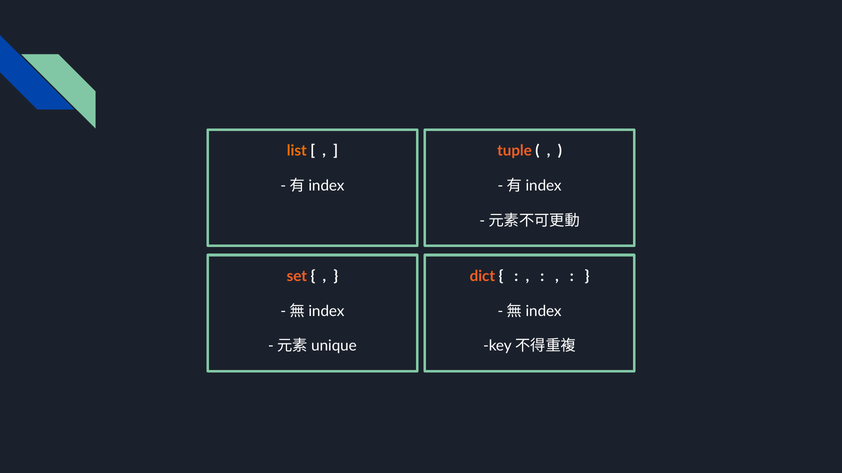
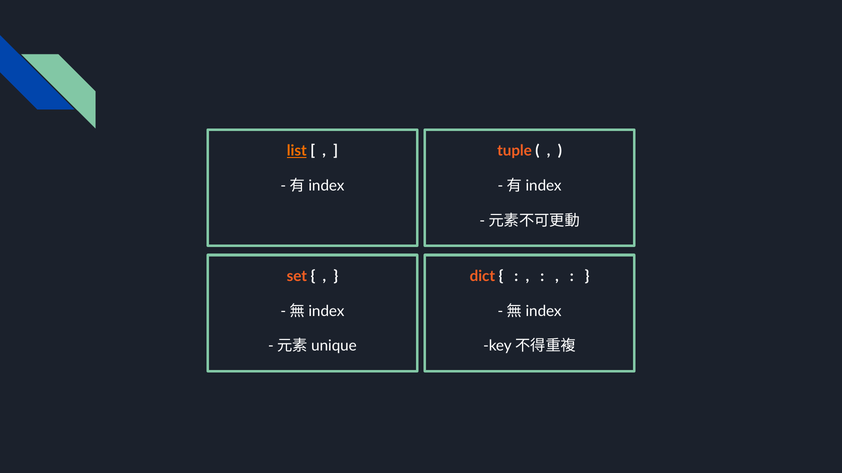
list underline: none -> present (297, 151)
